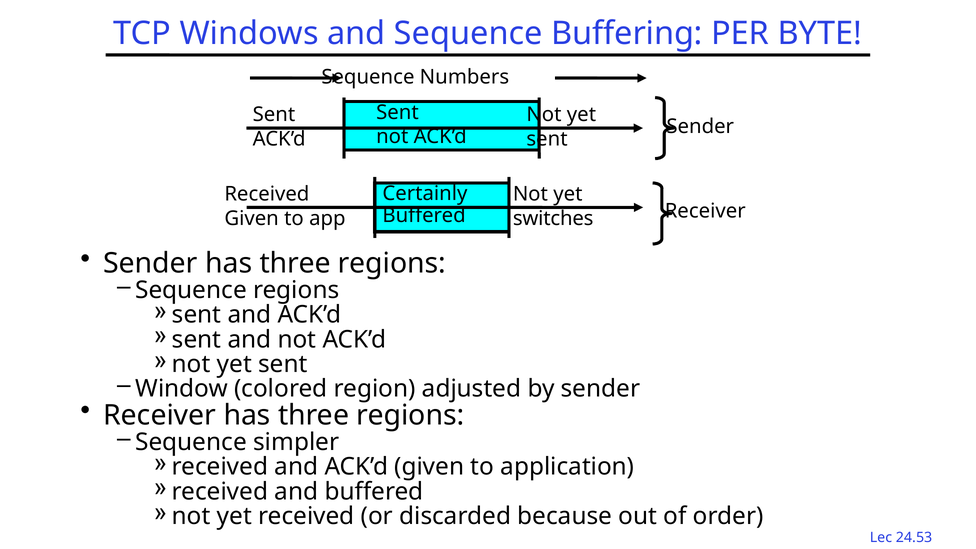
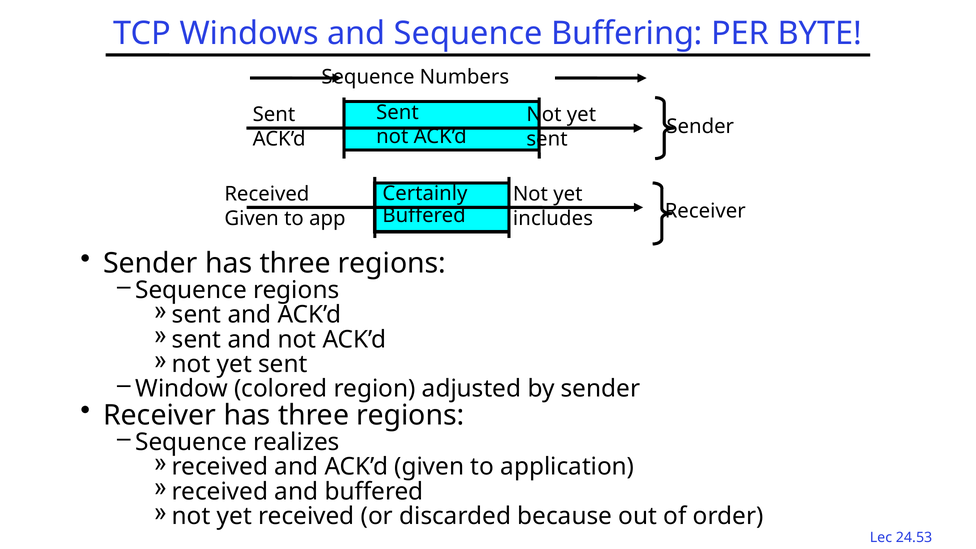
switches: switches -> includes (553, 218)
simpler: simpler -> realizes (296, 442)
